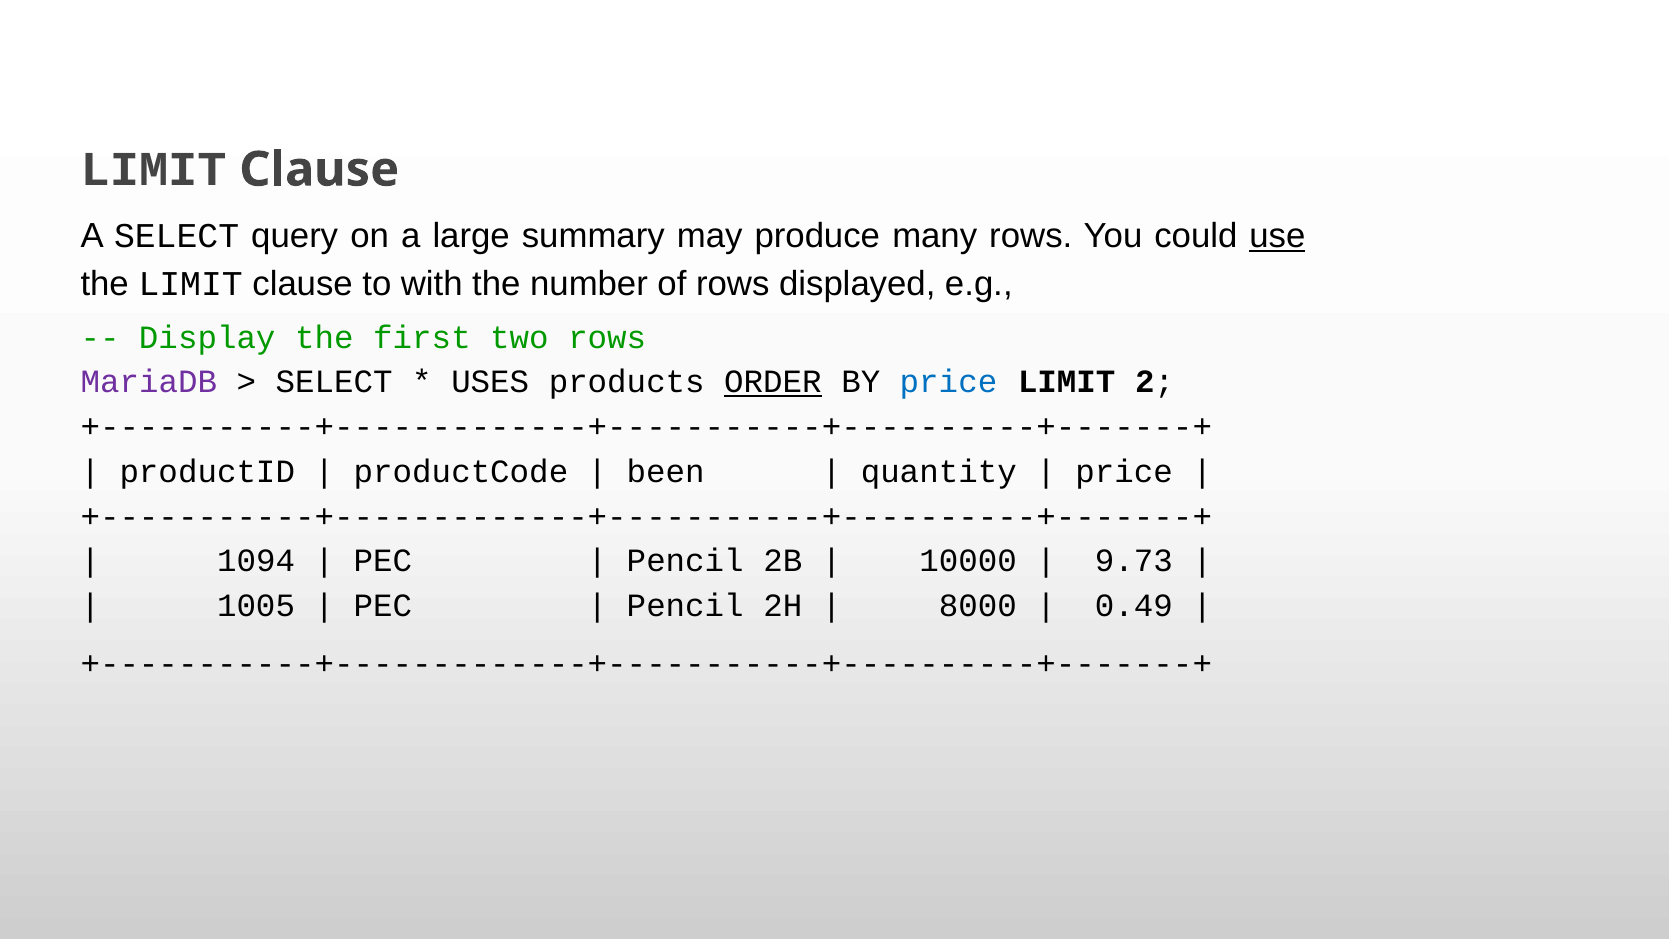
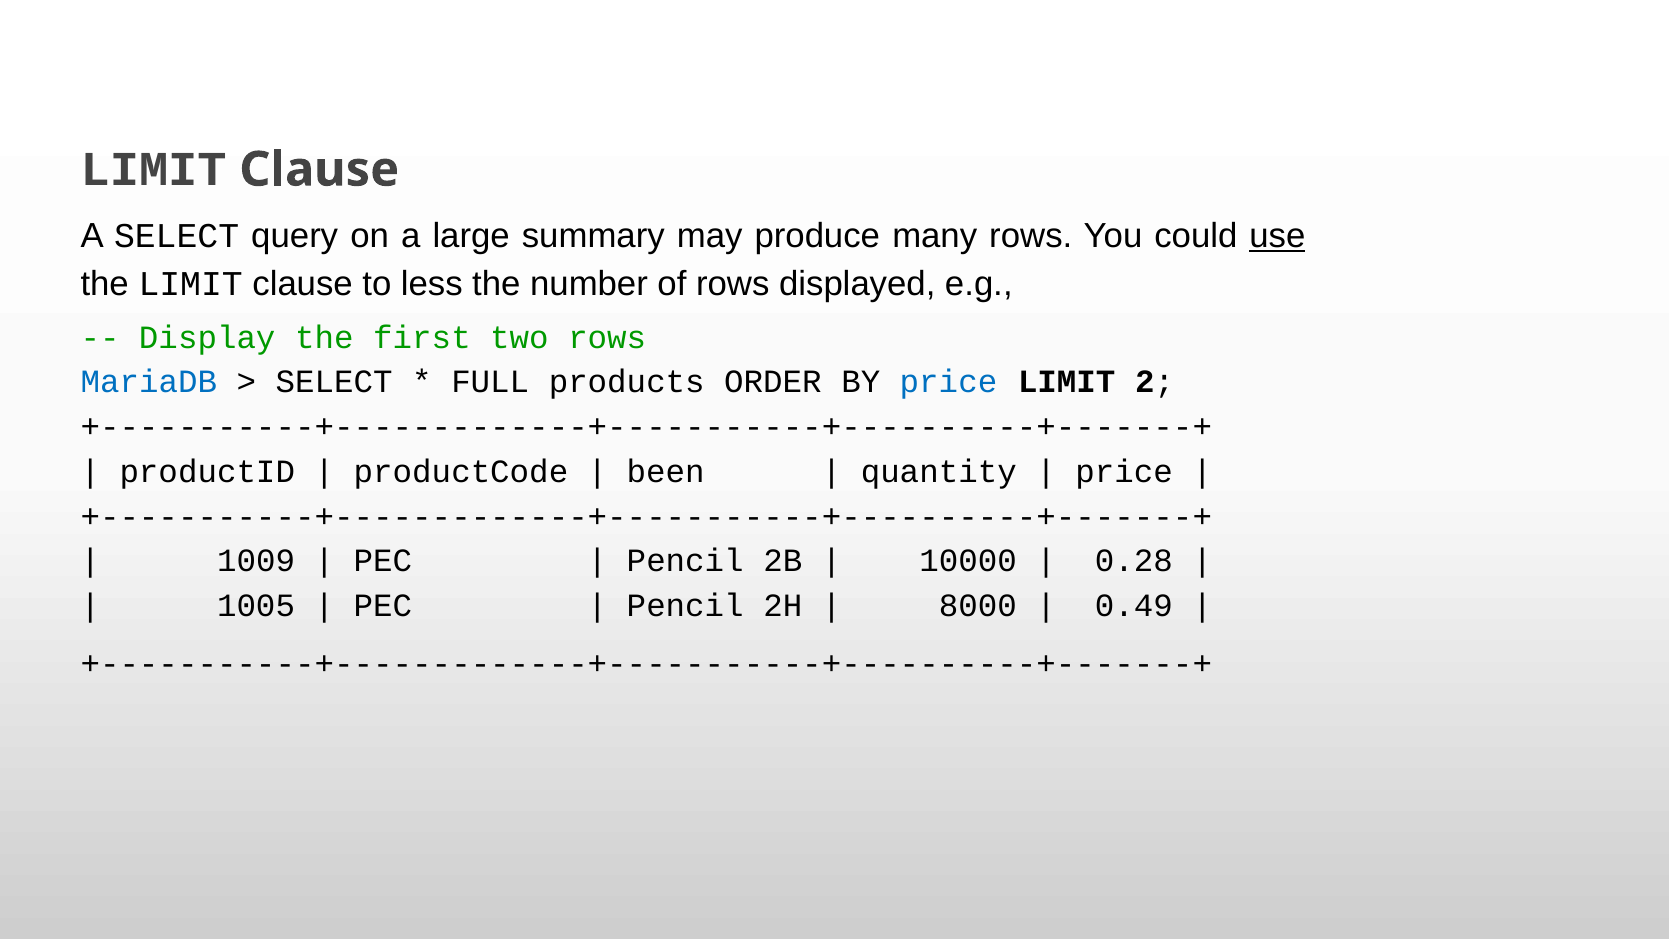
with: with -> less (432, 284)
MariaDB colour: purple -> blue (149, 382)
USES: USES -> FULL (490, 382)
ORDER underline: present -> none (773, 382)
1094: 1094 -> 1009 (256, 561)
9.73: 9.73 -> 0.28 (1134, 561)
